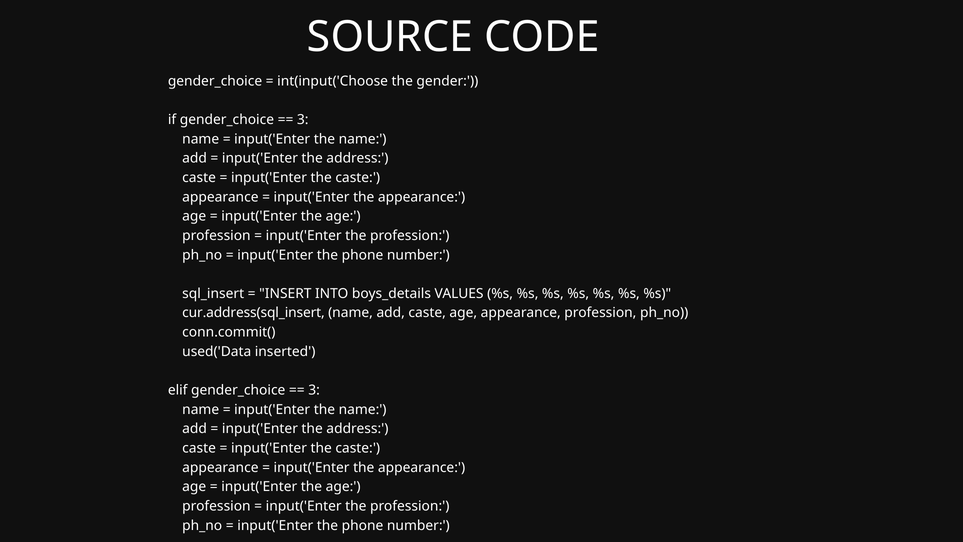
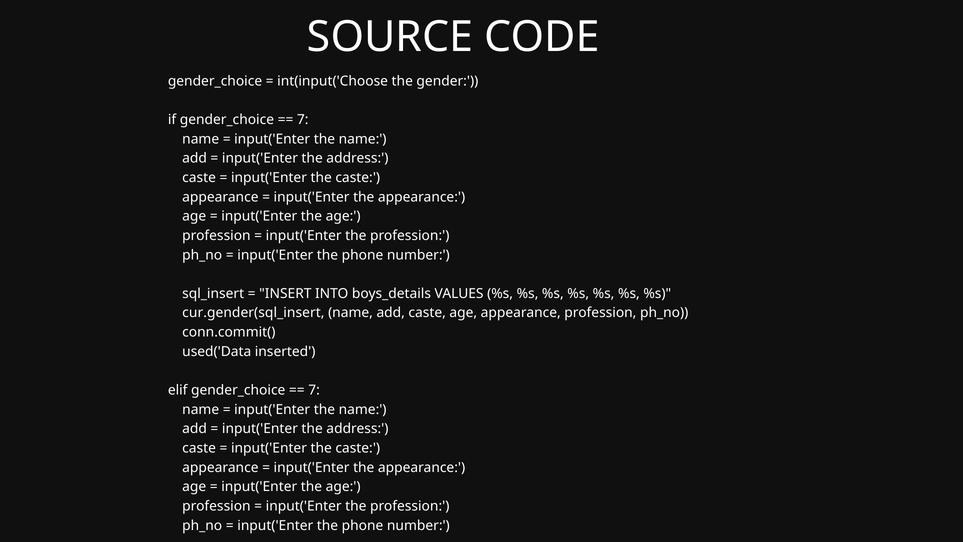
3: 3 -> 7 (303, 120)
cur.address(sql_insert: cur.address(sql_insert -> cur.gender(sql_insert (253, 313)
3: 3 -> 7 (314, 390)
